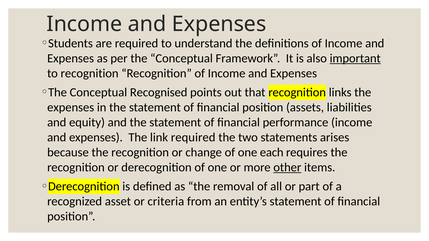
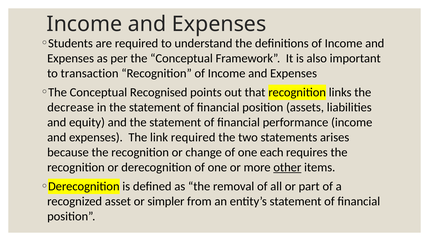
important underline: present -> none (355, 58)
to recognition: recognition -> transaction (90, 73)
expenses: expenses -> decrease (71, 107)
criteria: criteria -> simpler (166, 202)
